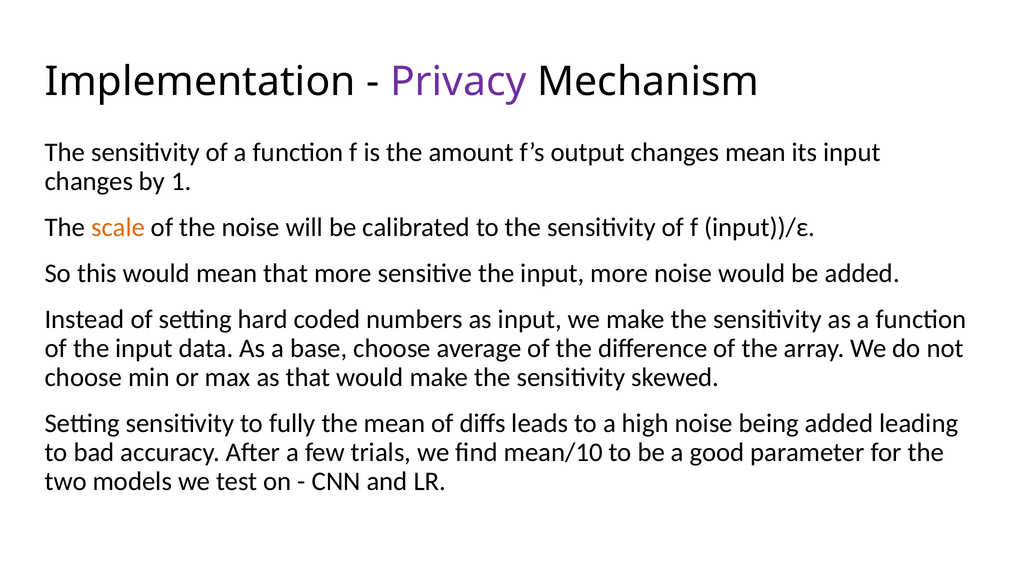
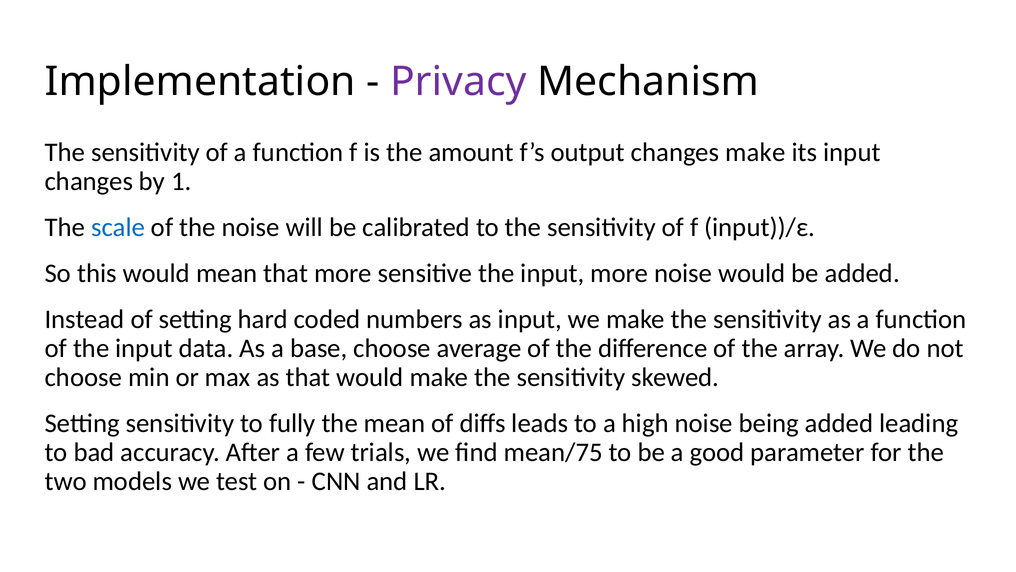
changes mean: mean -> make (755, 153)
scale colour: orange -> blue (118, 227)
mean/10: mean/10 -> mean/75 (553, 452)
